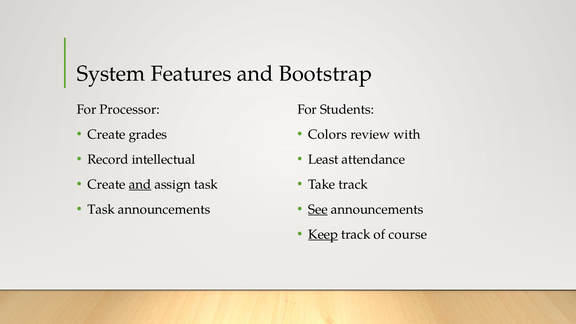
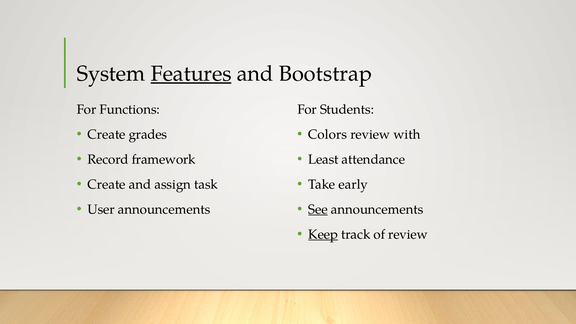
Features underline: none -> present (191, 74)
Processor: Processor -> Functions (130, 109)
intellectual: intellectual -> framework (164, 159)
and underline: present -> none (140, 184)
Take track: track -> early (353, 184)
Task: Task -> User (101, 209)
of course: course -> review (408, 234)
